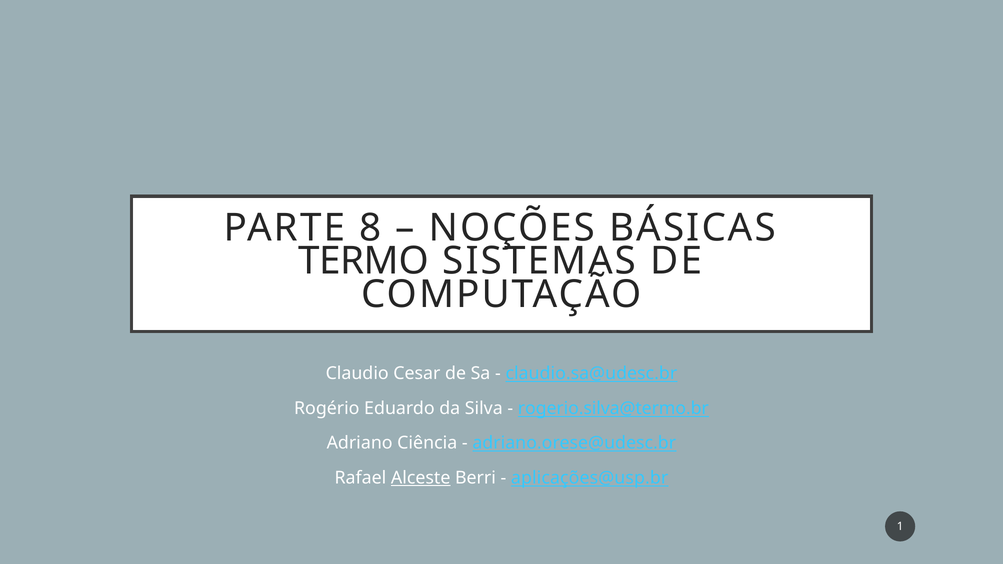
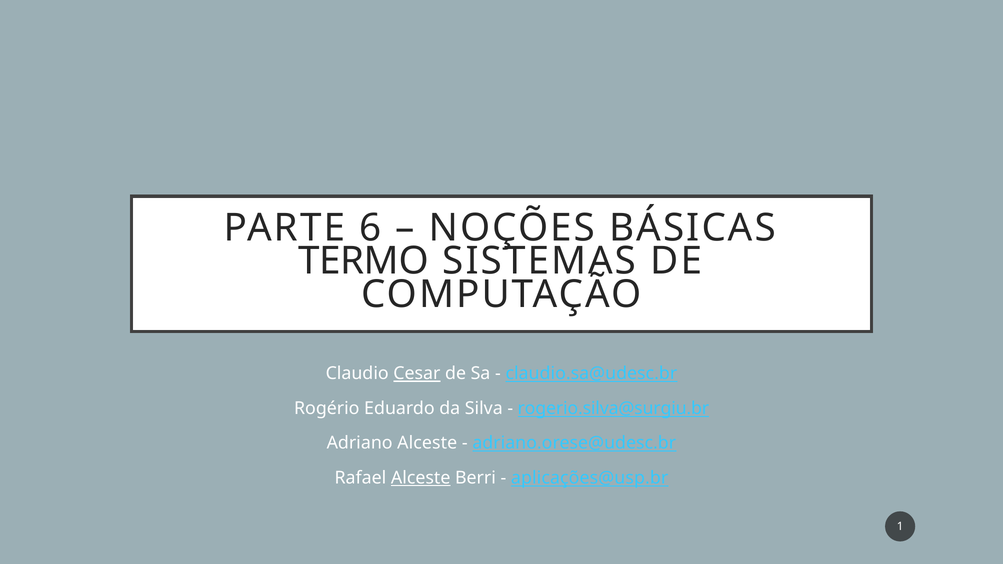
8: 8 -> 6 (370, 228)
Cesar underline: none -> present (417, 374)
rogerio.silva@termo.br: rogerio.silva@termo.br -> rogerio.silva@surgiu.br (613, 408)
Adriano Ciência: Ciência -> Alceste (427, 443)
